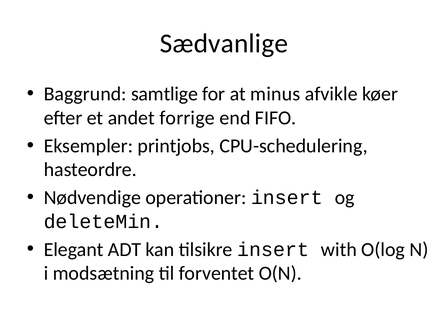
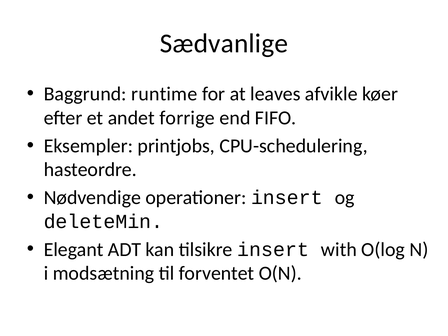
samtlige: samtlige -> runtime (164, 94)
minus: minus -> leaves (275, 94)
